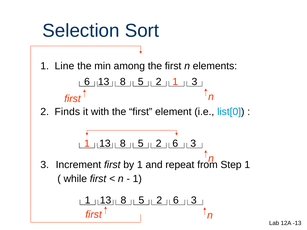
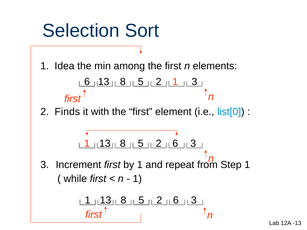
Line: Line -> Idea (65, 66)
